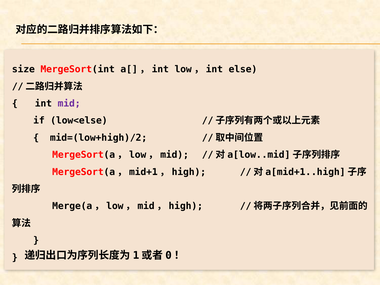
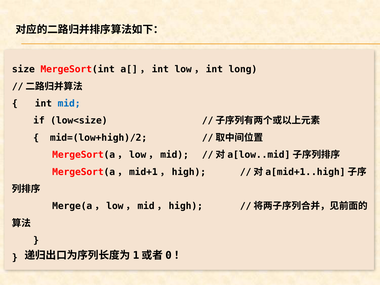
else: else -> long (243, 69)
mid colour: purple -> blue (69, 103)
low<else: low<else -> low<size (79, 121)
